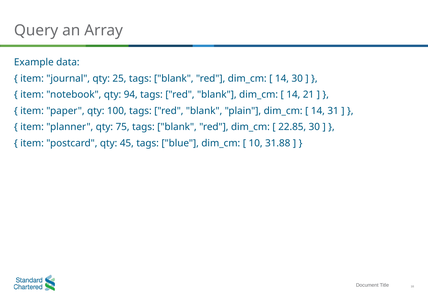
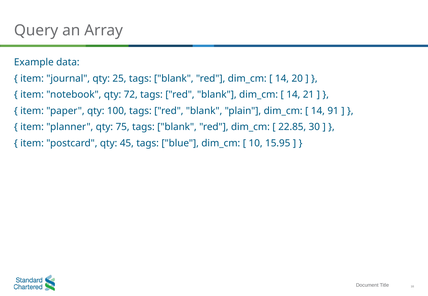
14 30: 30 -> 20 (297, 79)
94: 94 -> 72 (131, 95)
31: 31 -> 91 (333, 111)
31.88: 31.88 -> 15.95 (278, 143)
